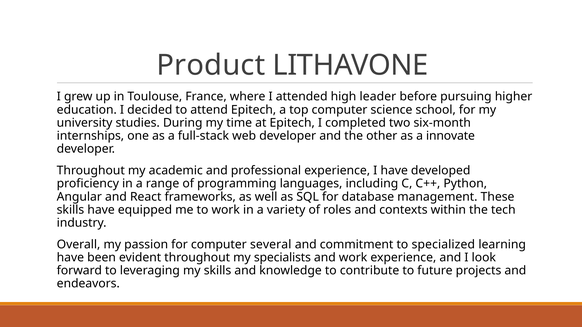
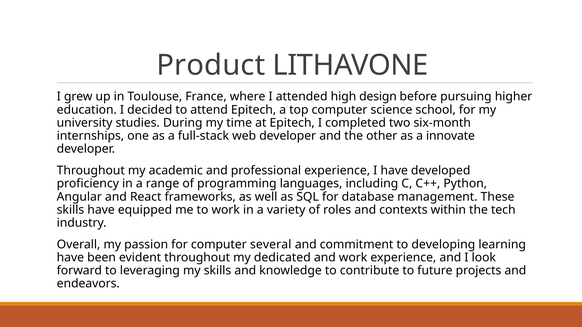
leader: leader -> design (378, 97)
specialized: specialized -> developing (443, 245)
specialists: specialists -> dedicated (282, 258)
